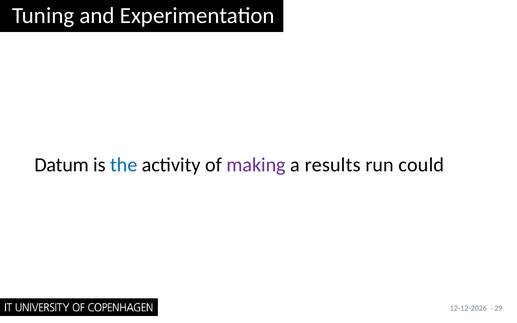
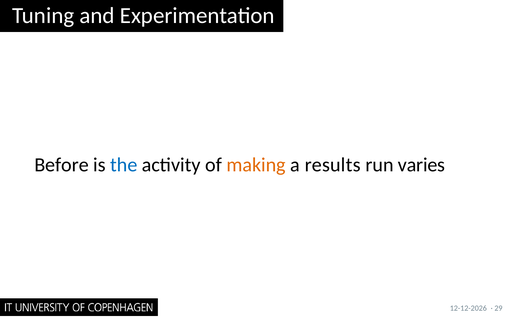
Datum: Datum -> Before (62, 165)
making colour: purple -> orange (256, 165)
could: could -> varies (421, 165)
